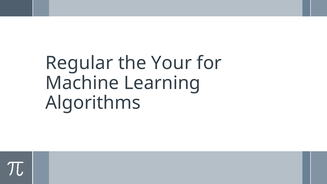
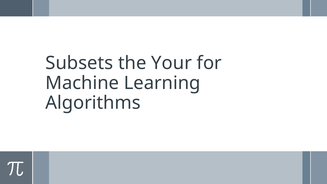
Regular: Regular -> Subsets (79, 63)
